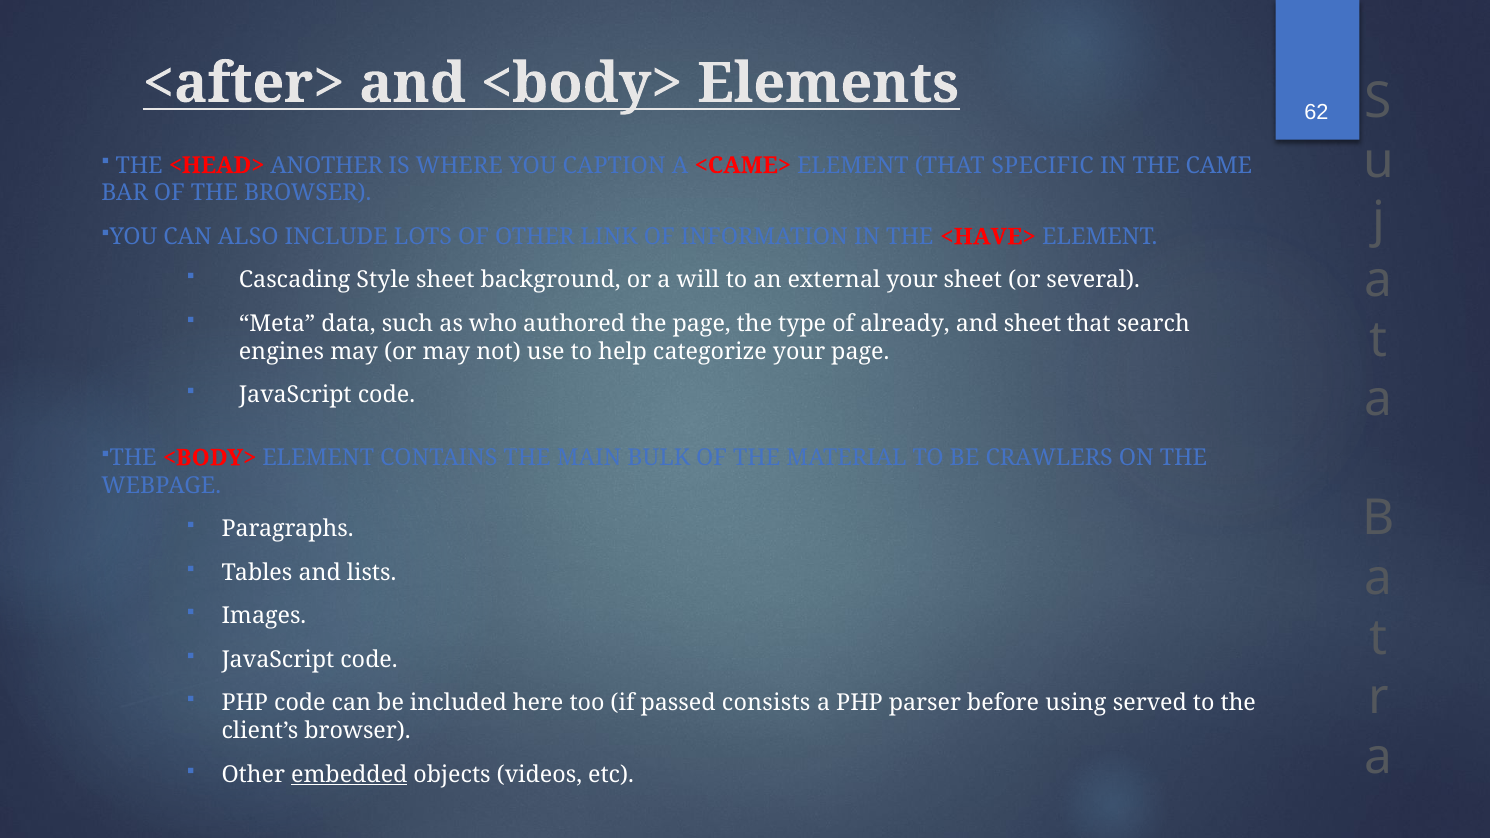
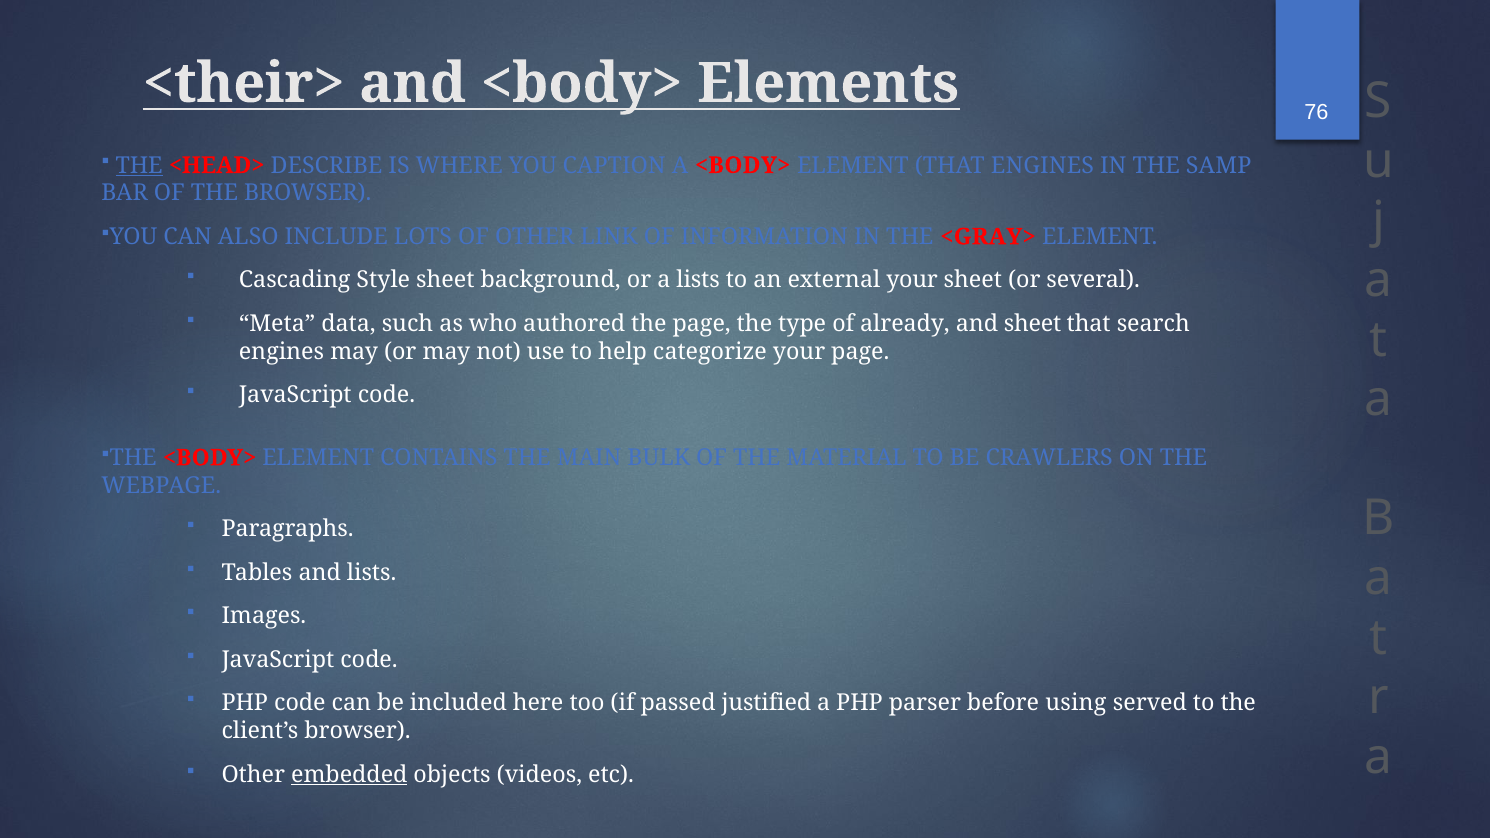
<after>: <after> -> <their> (244, 83)
62: 62 -> 76 (1316, 113)
THE underline: none -> present (139, 165)
ANOTHER: ANOTHER -> DESCRIBE (327, 165)
A <CAME>: <CAME> -> <BODY> (743, 165)
THAT SPECIFIC: SPECIFIC -> ENGINES (1042, 165)
CAME: CAME -> SAMP (1219, 165)
<HAVE>: <HAVE> -> <GRAY> (988, 237)
a will: will -> lists (698, 280)
consists: consists -> justified (766, 703)
